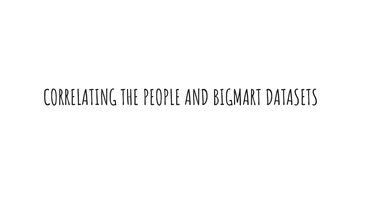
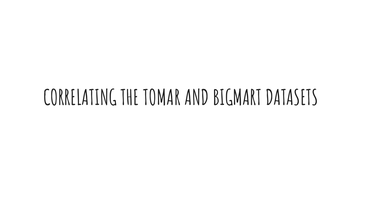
PEOPLE: PEOPLE -> TOMAR (162, 98)
